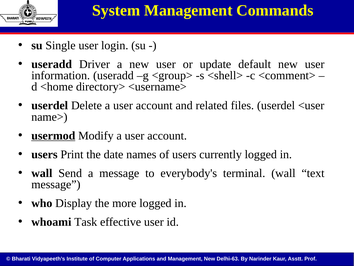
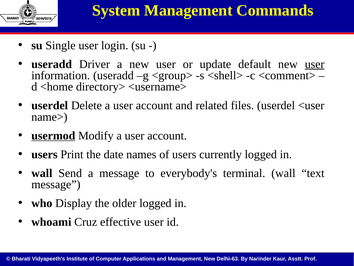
user underline: none -> present (315, 64)
more: more -> older (124, 203)
Task: Task -> Cruz (86, 222)
